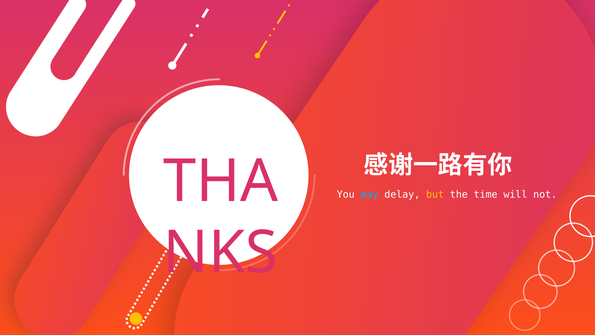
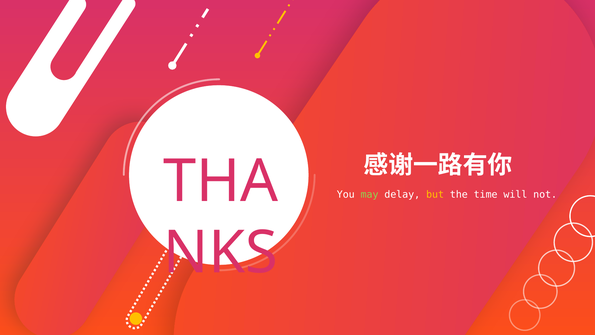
may colour: light blue -> light green (370, 195)
